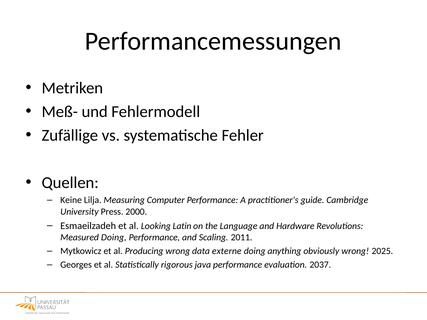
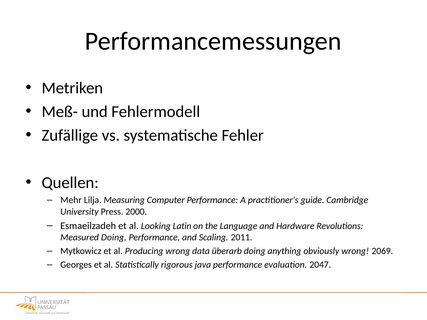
Keine: Keine -> Mehr (71, 200)
externe: externe -> überarb (227, 251)
2025: 2025 -> 2069 (382, 251)
2037: 2037 -> 2047 (320, 265)
